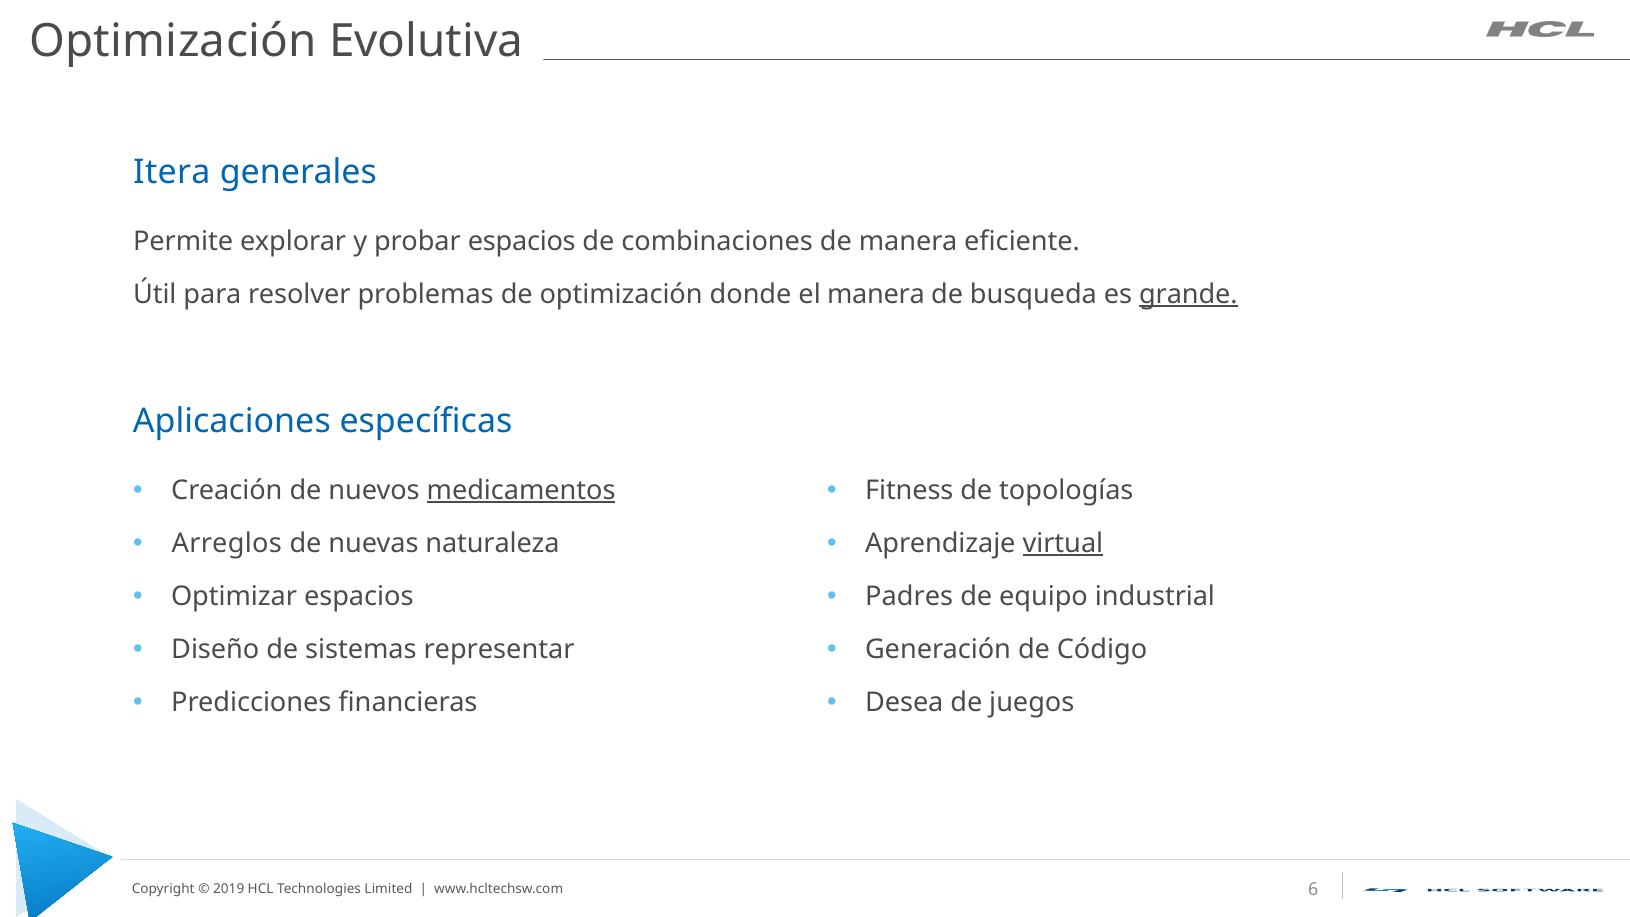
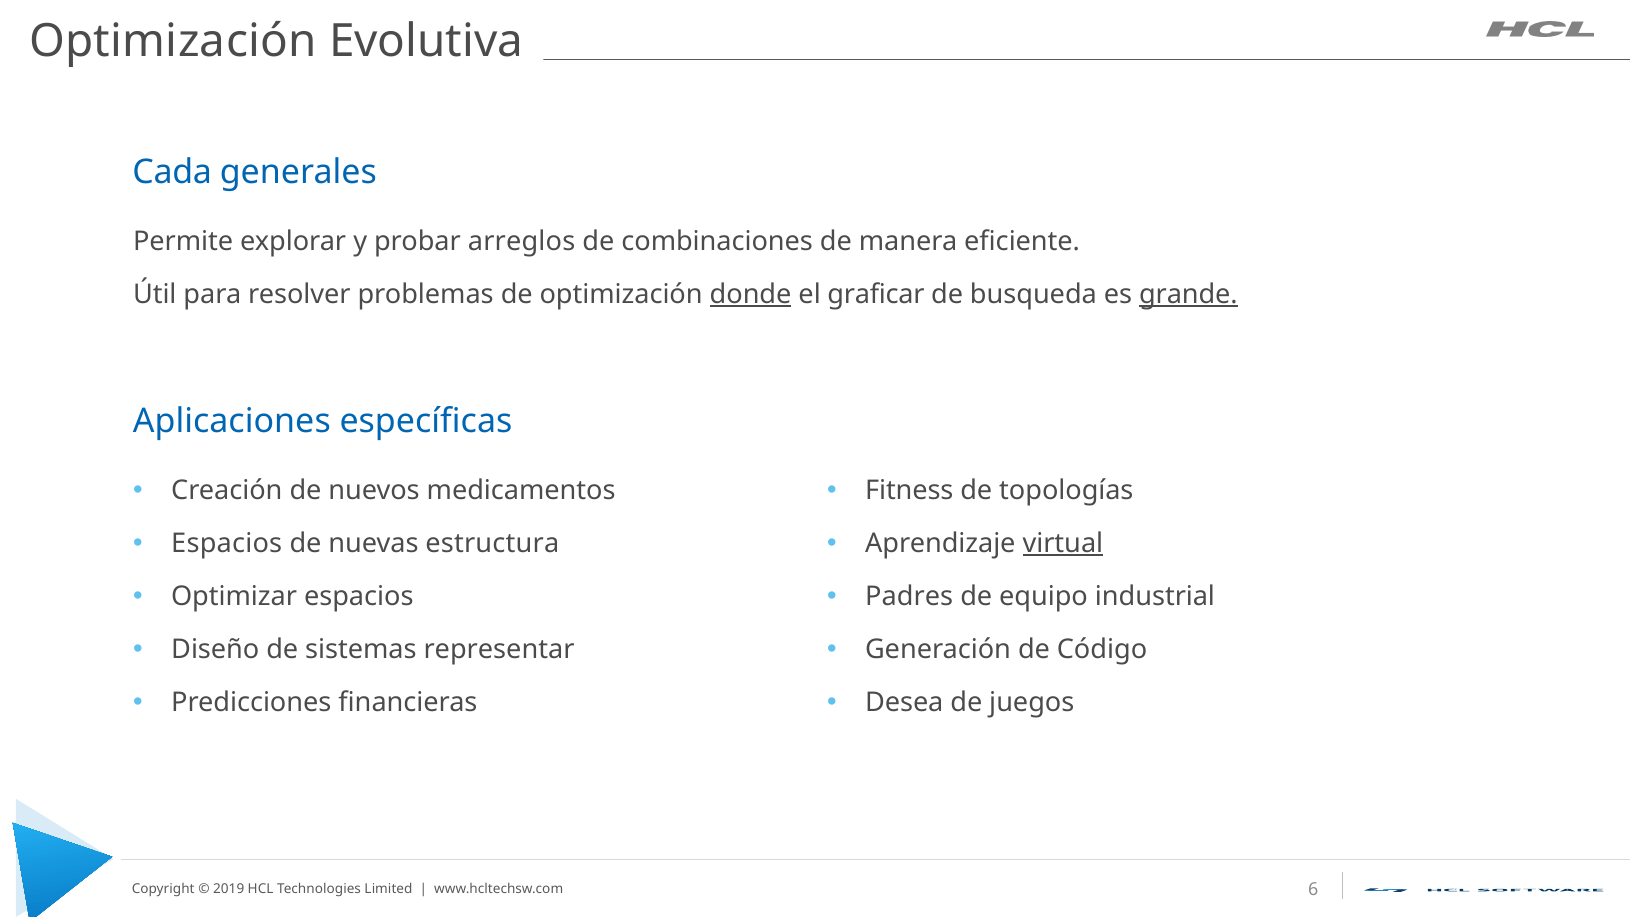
Itera: Itera -> Cada (172, 172)
probar espacios: espacios -> arreglos (522, 242)
donde underline: none -> present (751, 295)
el manera: manera -> graficar (876, 295)
medicamentos underline: present -> none (521, 490)
Arreglos: Arreglos -> Espacios (227, 543)
naturaleza: naturaleza -> estructura (492, 543)
